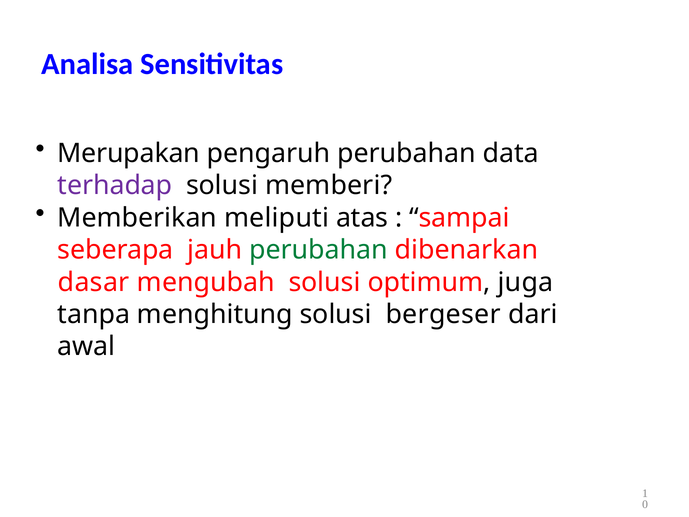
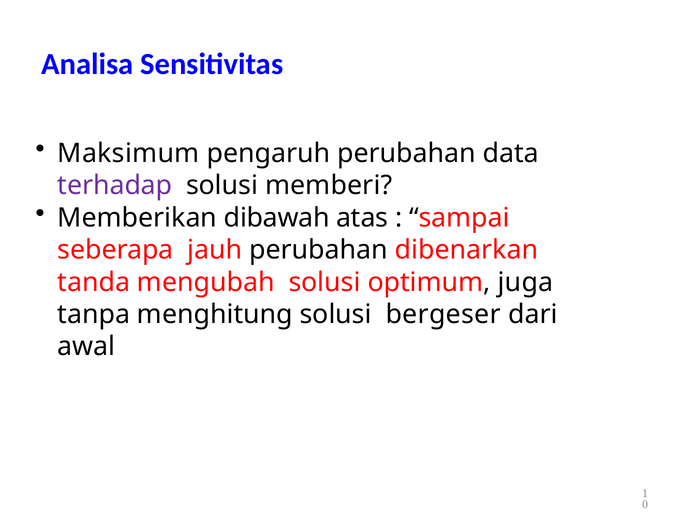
Merupakan: Merupakan -> Maksimum (128, 153)
meliputi: meliputi -> dibawah (277, 218)
perubahan colour: green -> black (319, 250)
dasar: dasar -> tanda (94, 282)
